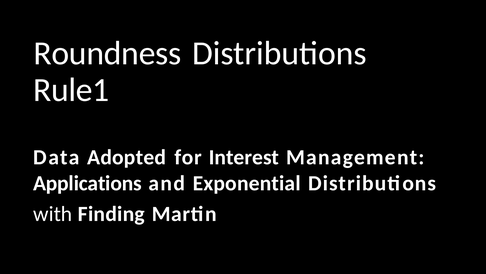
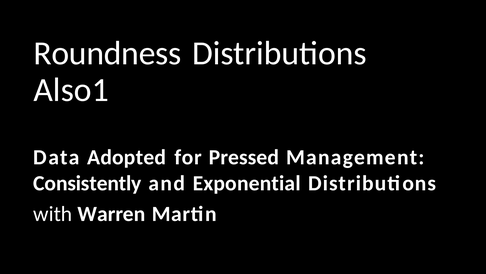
Rule1: Rule1 -> Also1 (71, 90)
Interest: Interest -> Pressed (244, 157)
Applications: Applications -> Consistently (87, 183)
Finding: Finding -> Warren (111, 214)
